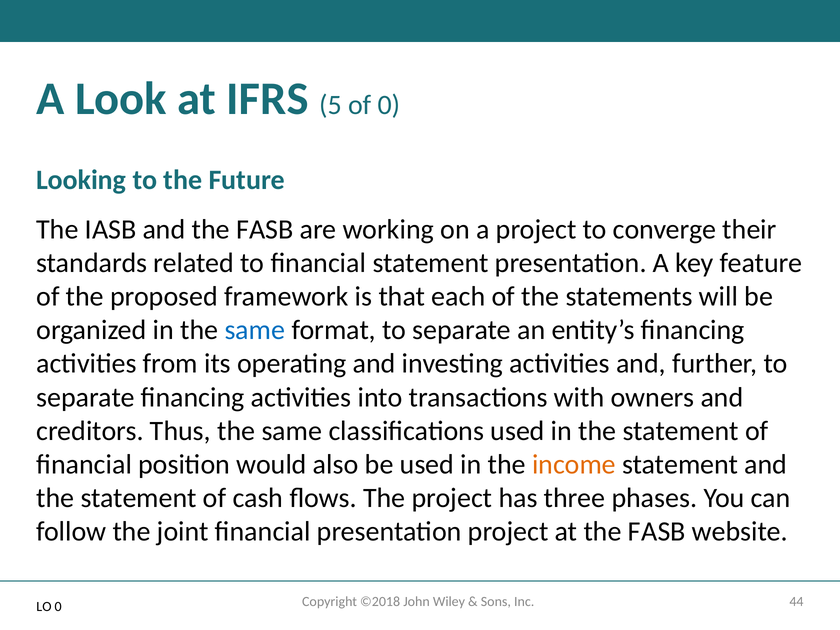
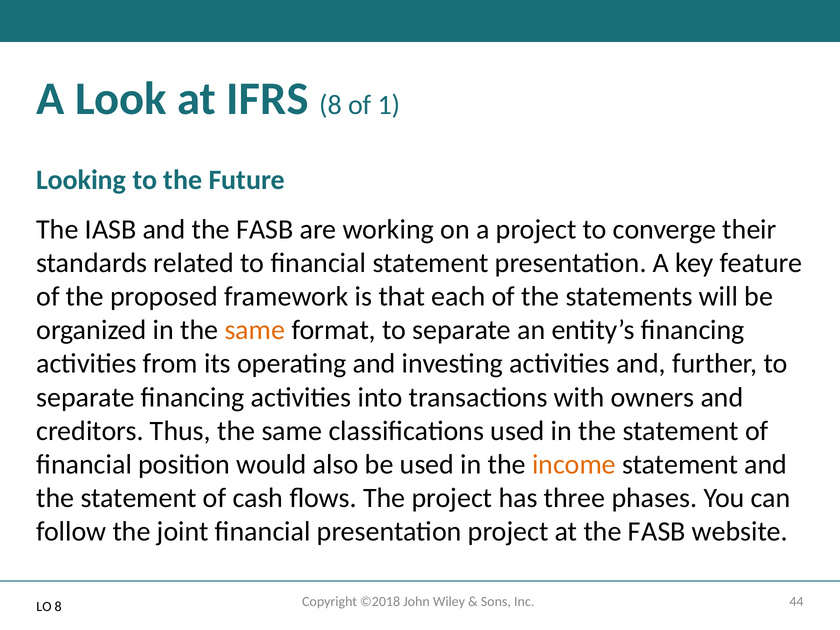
S 5: 5 -> 8 (330, 105)
of 0: 0 -> 1 (389, 105)
same colour: blue -> orange (255, 330)
O 0: 0 -> 8 (58, 607)
